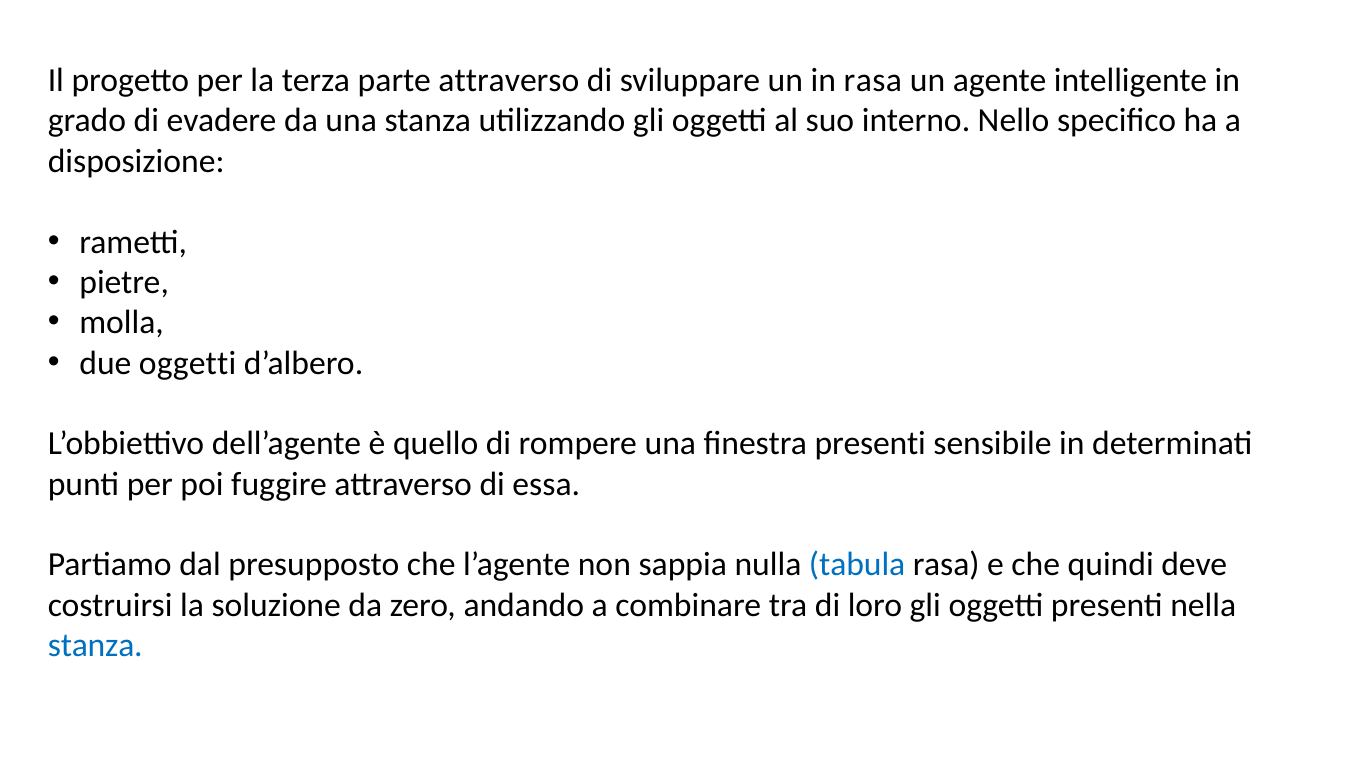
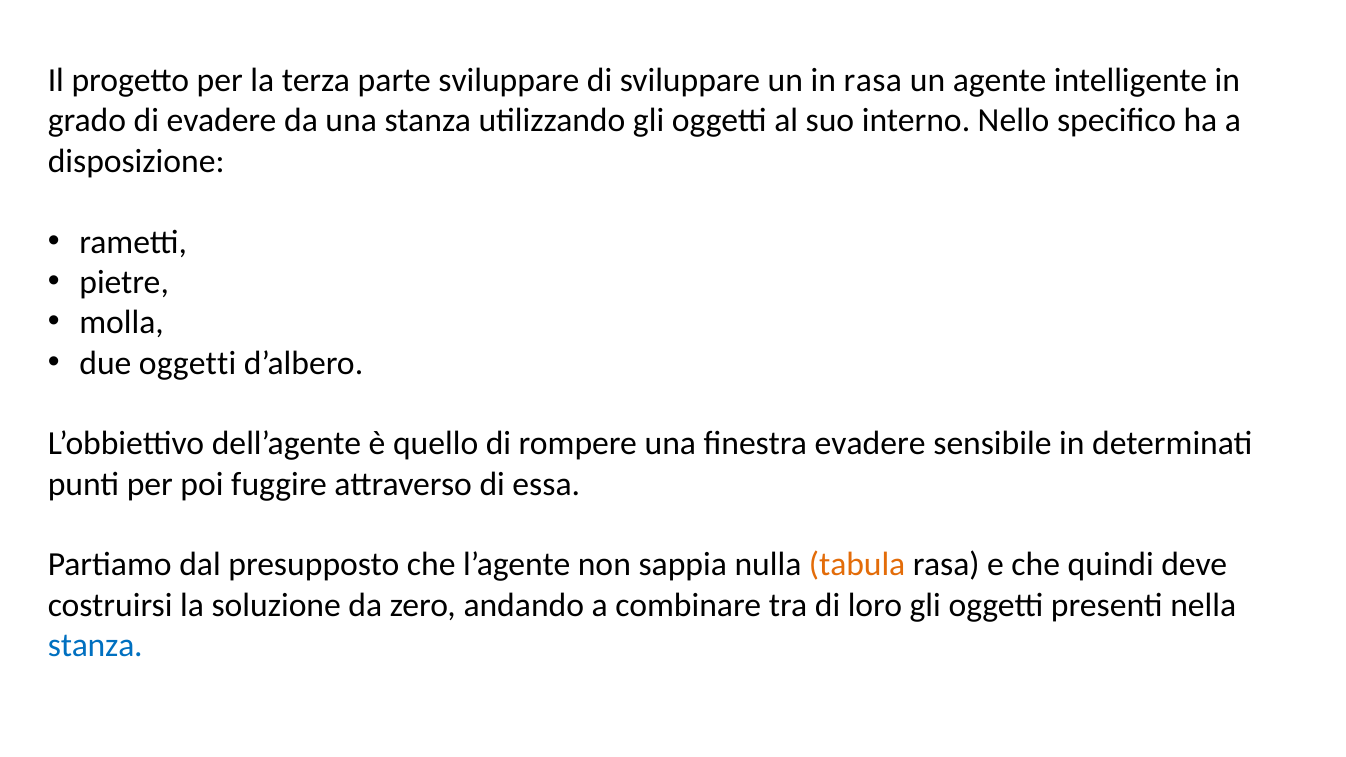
parte attraverso: attraverso -> sviluppare (509, 80)
finestra presenti: presenti -> evadere (870, 444)
tabula colour: blue -> orange (857, 565)
